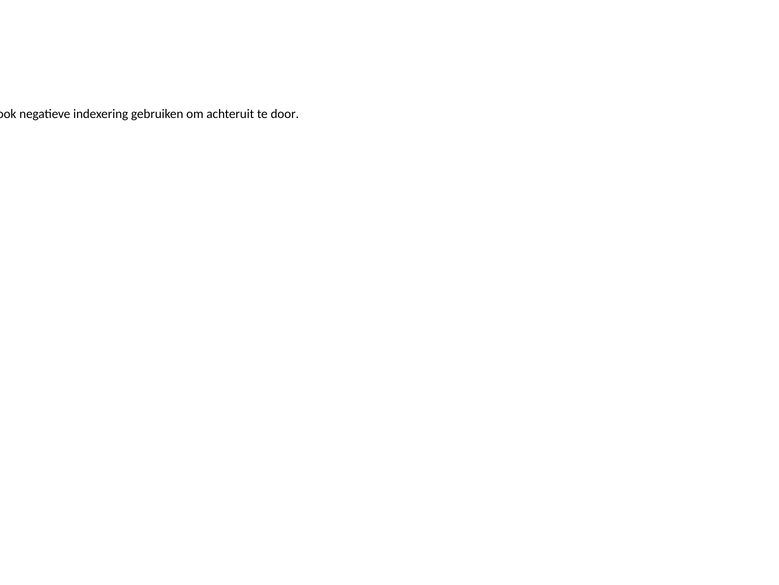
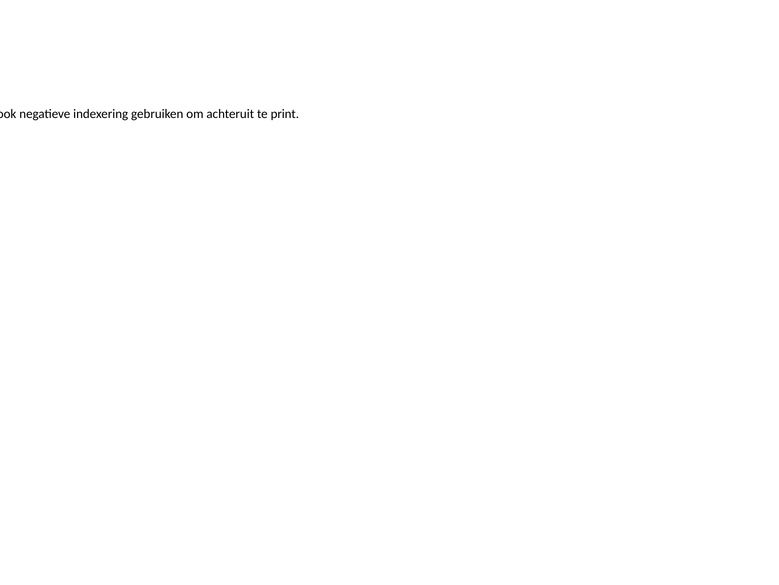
door: door -> print (285, 114)
